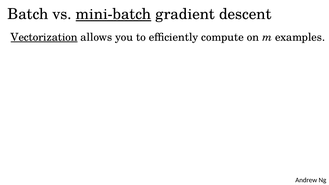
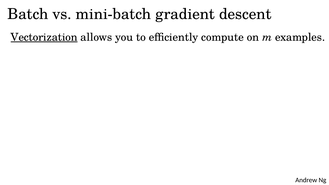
mini-batch underline: present -> none (113, 14)
